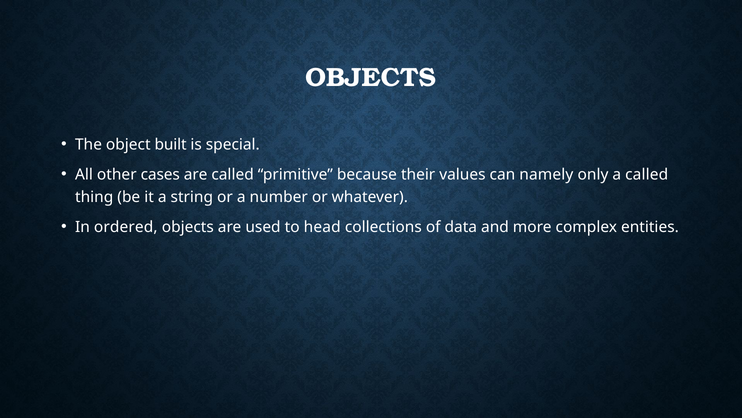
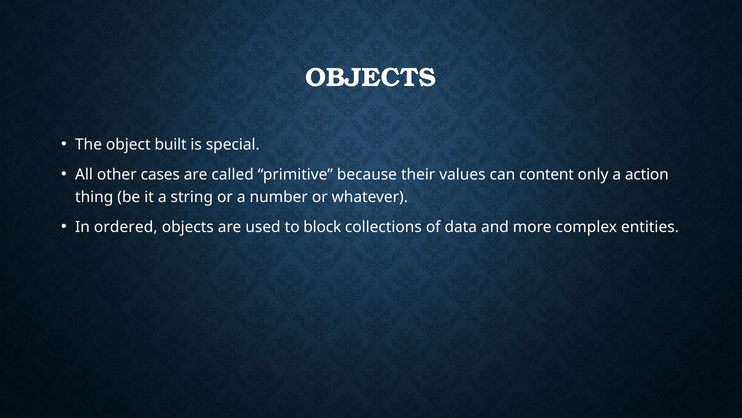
namely: namely -> content (547, 174)
a called: called -> action (647, 174)
head: head -> block (322, 227)
